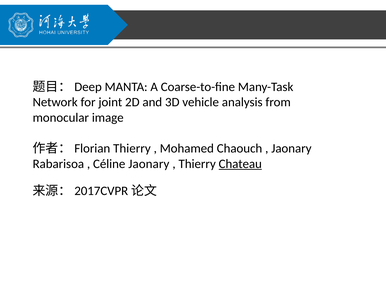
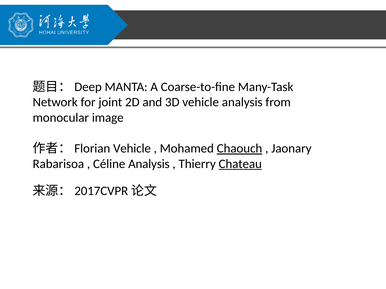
Thierry: Thierry -> Vehicle (132, 149)
Chaouch underline: none -> present (240, 149)
Céline Jaonary: Jaonary -> Analysis (149, 164)
